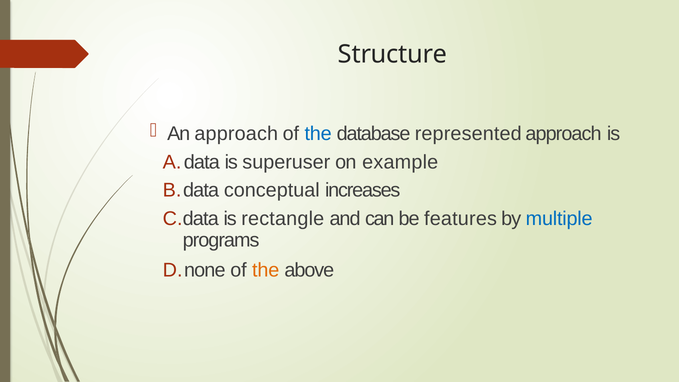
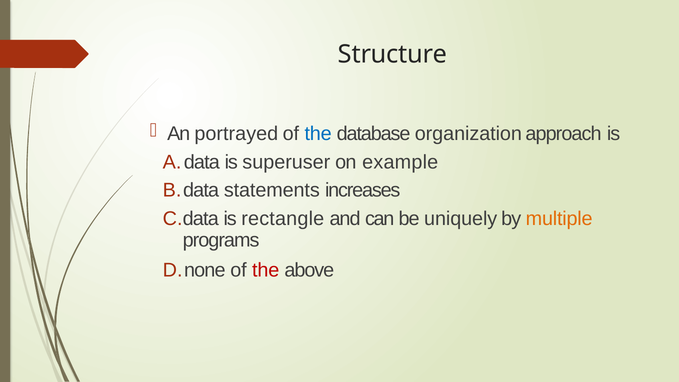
An approach: approach -> portrayed (236, 133)
represented: represented -> organization (468, 133)
conceptual: conceptual -> statements (272, 190)
features: features -> uniquely (461, 219)
multiple colour: blue -> orange (559, 219)
the colour: orange -> red (266, 270)
